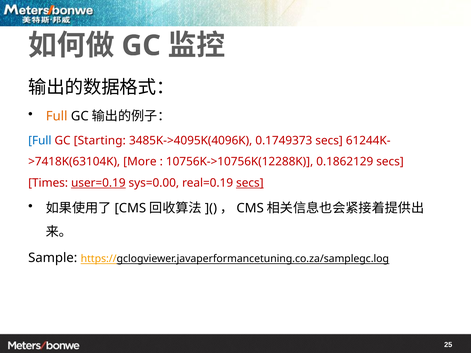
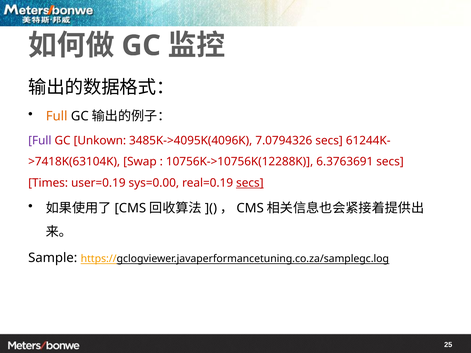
Full colour: blue -> purple (40, 141)
Starting: Starting -> Unkown (100, 141)
0.1749373: 0.1749373 -> 7.0794326 (284, 141)
More: More -> Swap (140, 162)
0.1862129: 0.1862129 -> 6.3763691 (345, 162)
user=0.19 underline: present -> none (98, 183)
